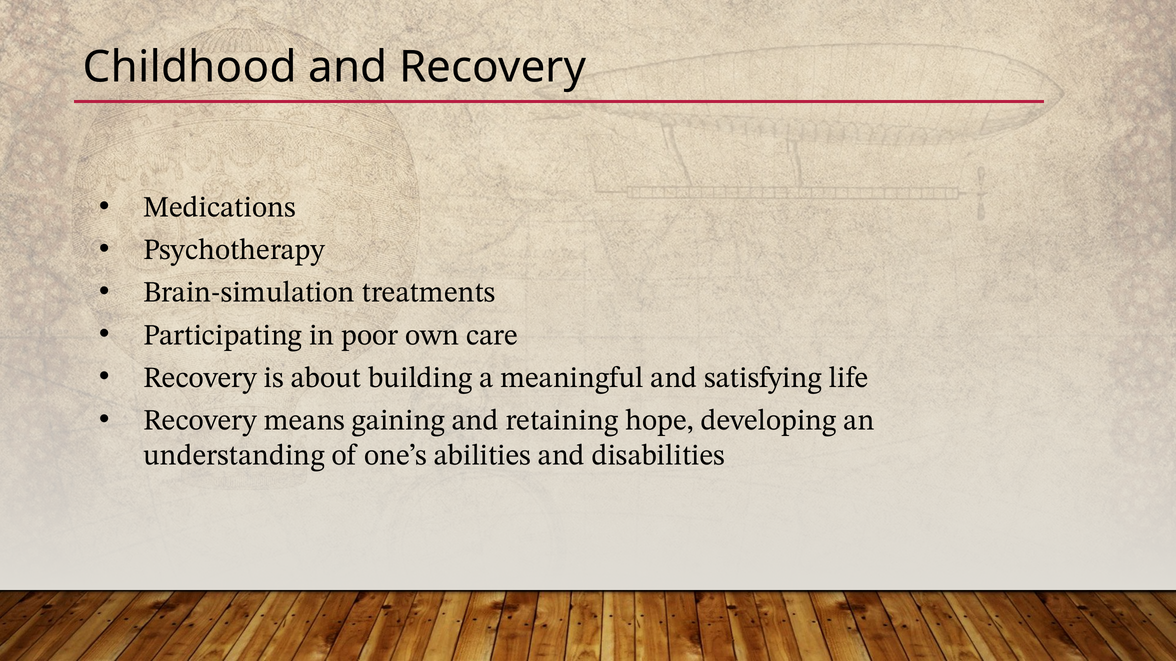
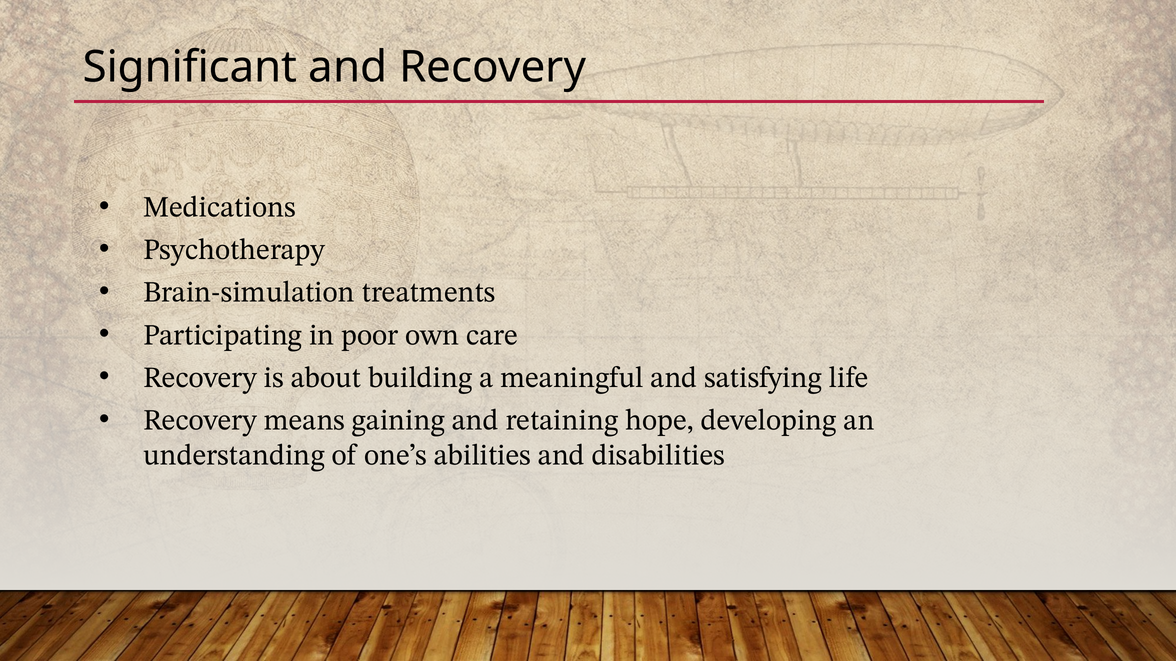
Childhood: Childhood -> Significant (190, 67)
